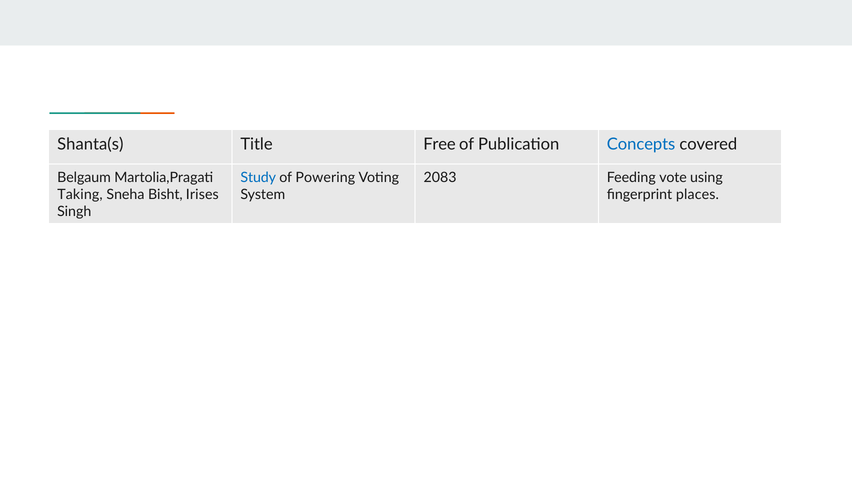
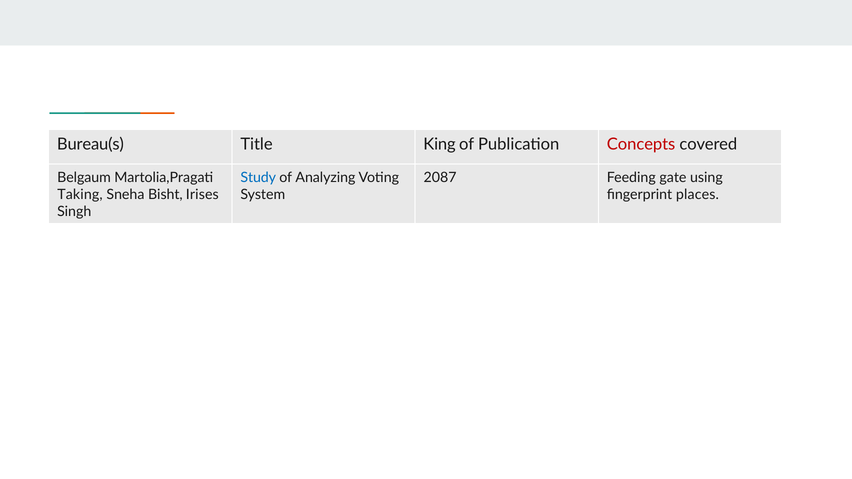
Shanta(s: Shanta(s -> Bureau(s (90, 145)
Free: Free -> King (439, 145)
Concepts colour: blue -> red (641, 145)
Powering: Powering -> Analyzing (325, 178)
2083: 2083 -> 2087 (440, 178)
vote: vote -> gate (673, 178)
